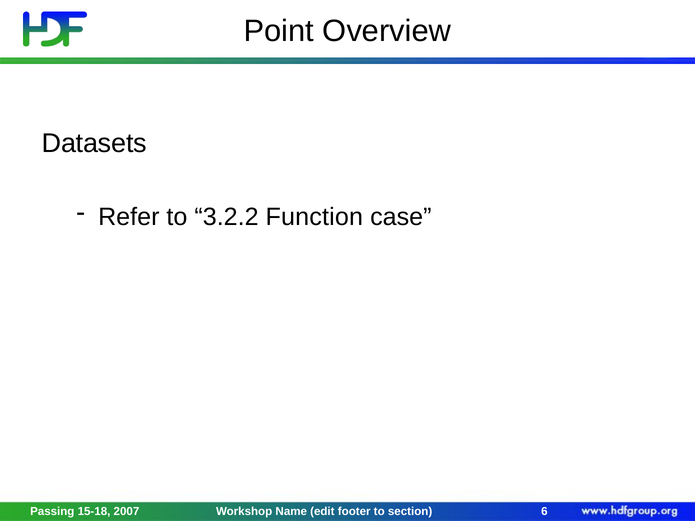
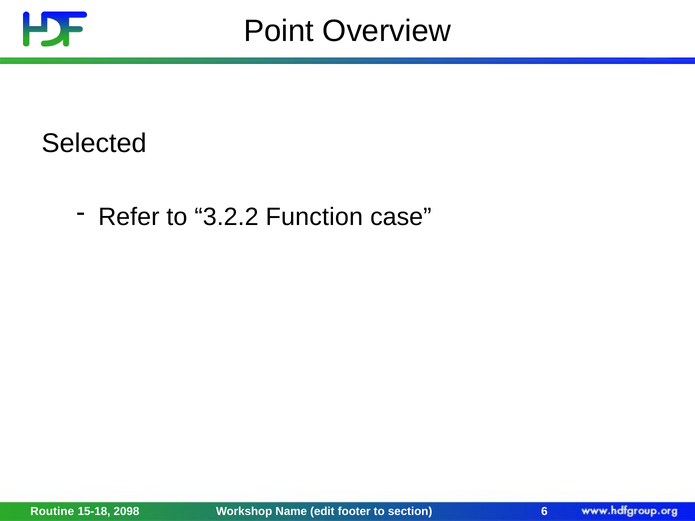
Datasets: Datasets -> Selected (94, 143)
Passing: Passing -> Routine (52, 512)
2007: 2007 -> 2098 (126, 512)
